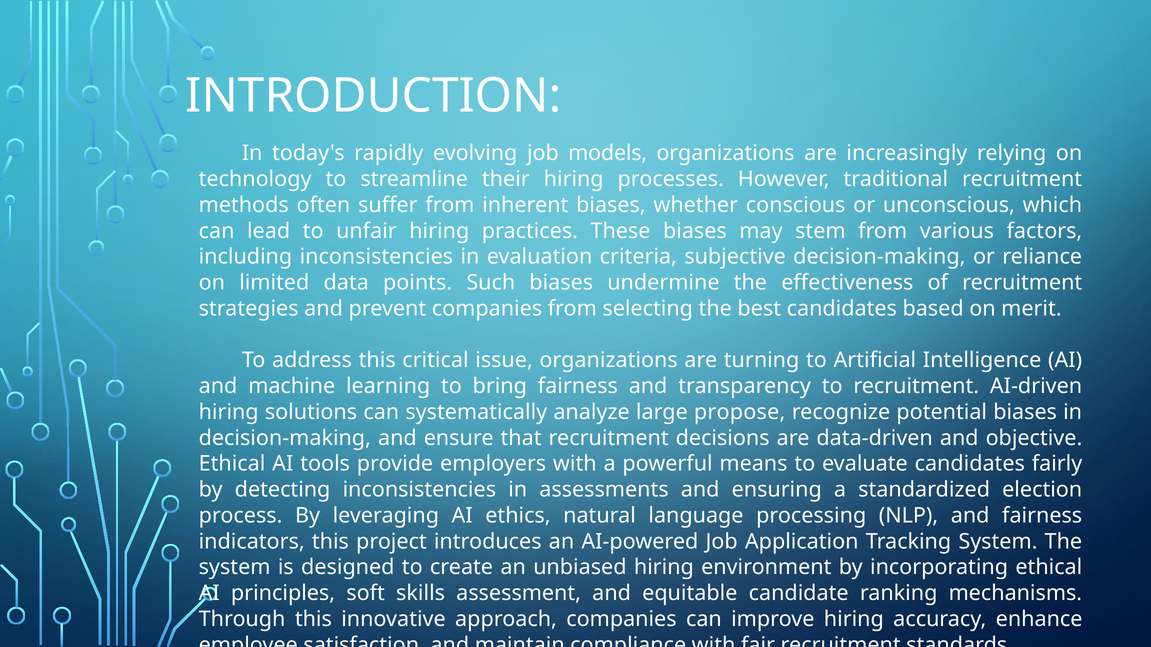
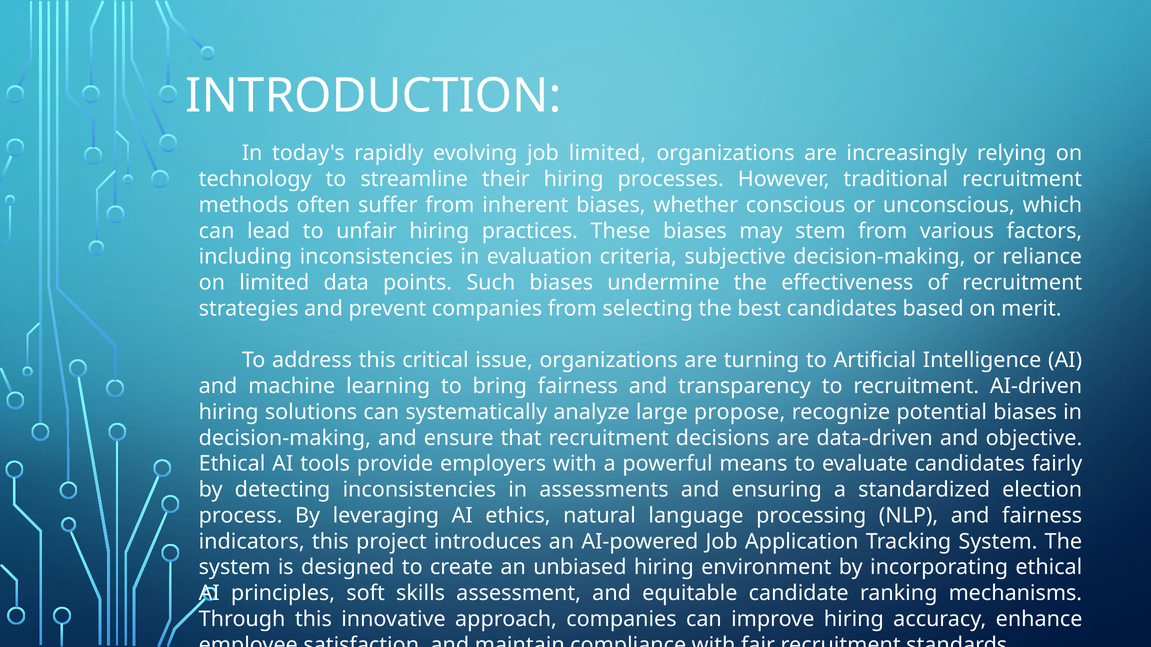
job models: models -> limited (607, 153)
